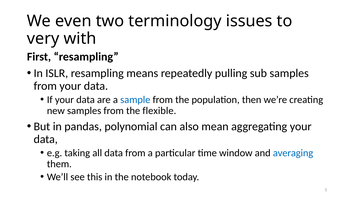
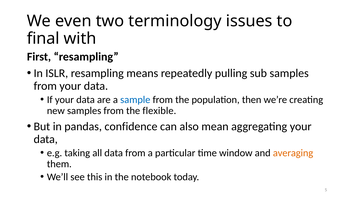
very: very -> final (43, 38)
polynomial: polynomial -> confidence (131, 126)
averaging colour: blue -> orange (293, 153)
